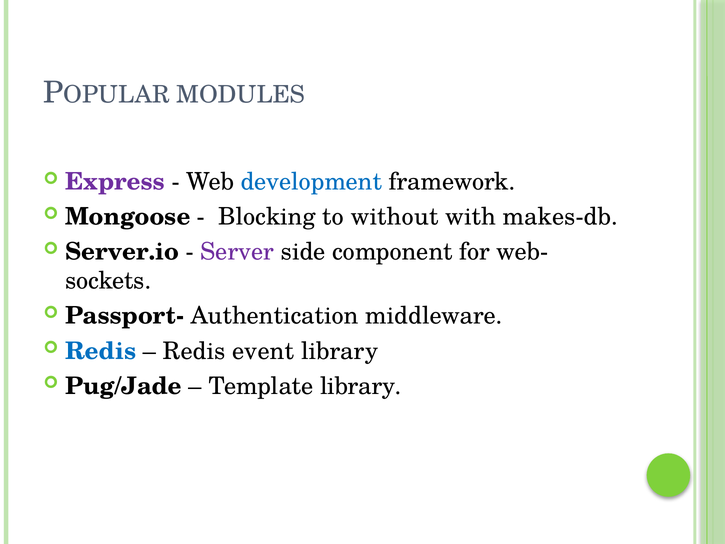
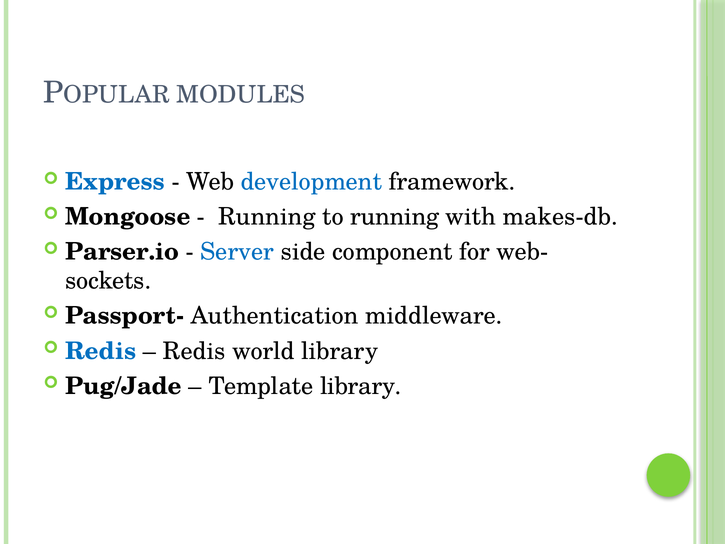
Express colour: purple -> blue (115, 182)
Blocking: Blocking -> Running (267, 217)
to without: without -> running (395, 217)
Server.io: Server.io -> Parser.io (122, 252)
Server colour: purple -> blue (237, 252)
event: event -> world (263, 351)
